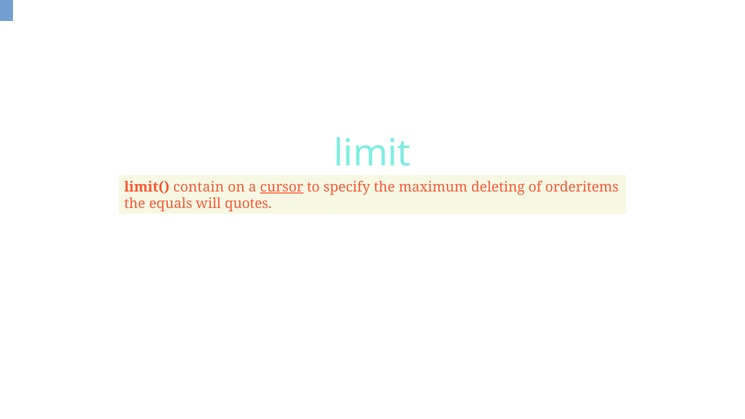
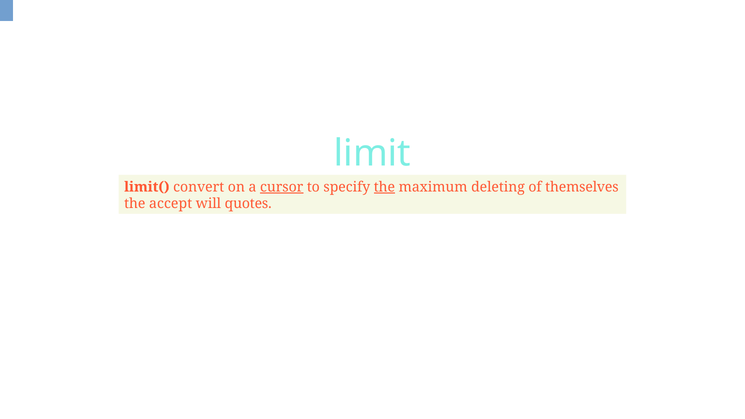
contain: contain -> convert (199, 187)
the underline: none -> present (384, 187)
orderitems: orderitems -> themselves (582, 187)
equals: equals -> accept (171, 204)
